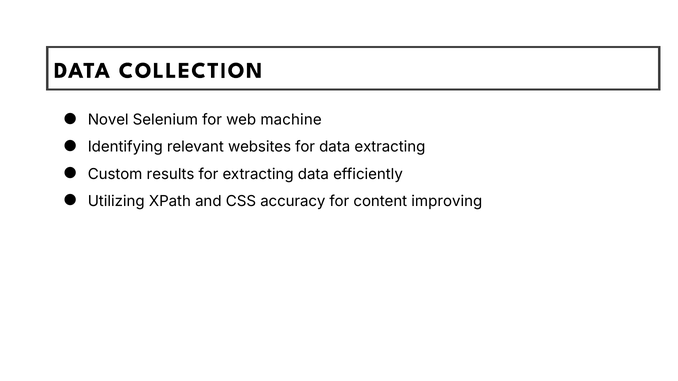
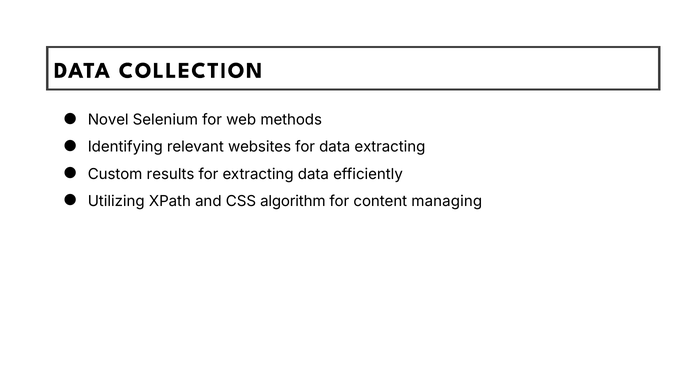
machine: machine -> methods (291, 120)
accuracy: accuracy -> algorithm (293, 201)
improving: improving -> managing (447, 201)
